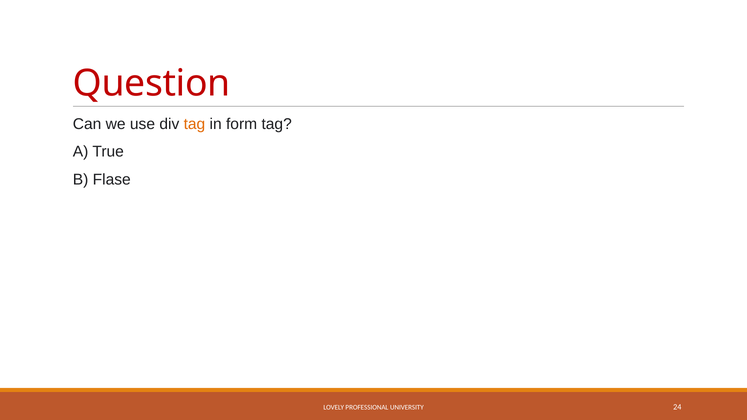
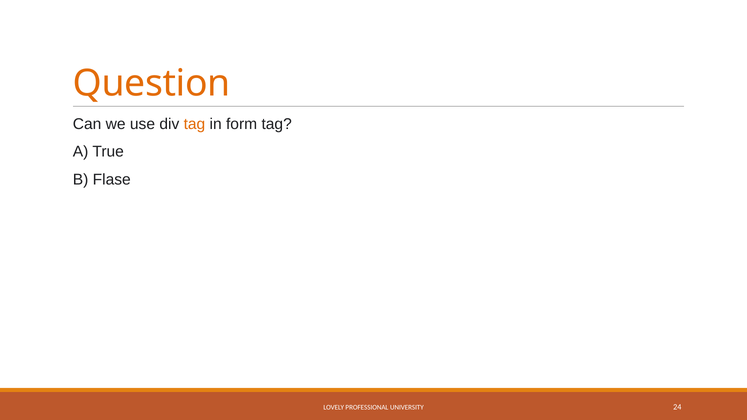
Question colour: red -> orange (152, 84)
